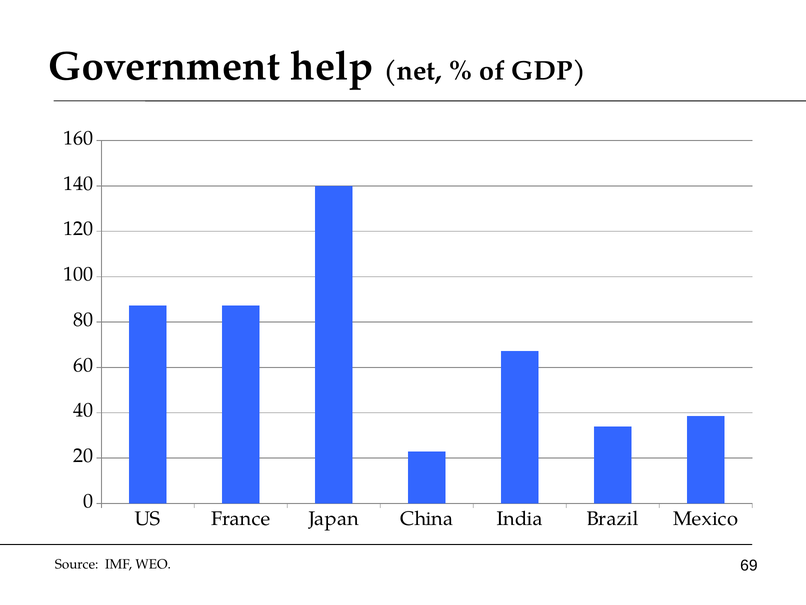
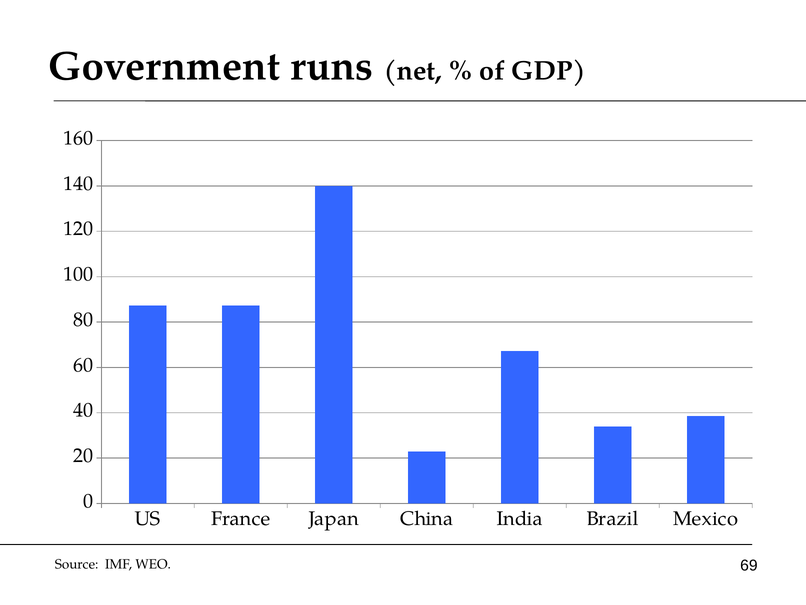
help: help -> runs (332, 67)
